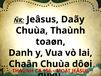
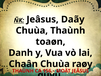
dôøi: dôøi -> raøy (82, 64)
